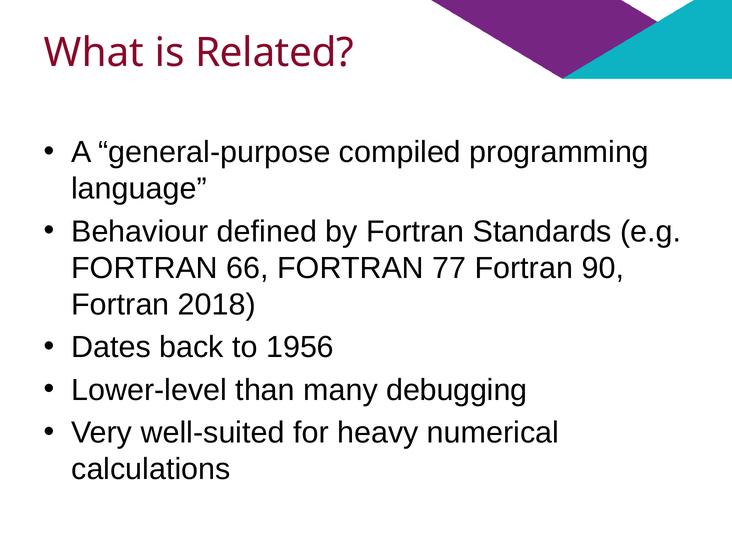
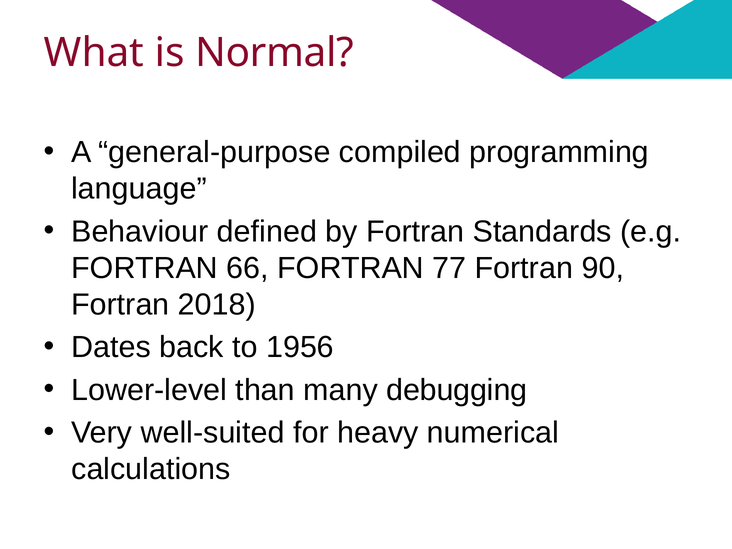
Related: Related -> Normal (275, 53)
